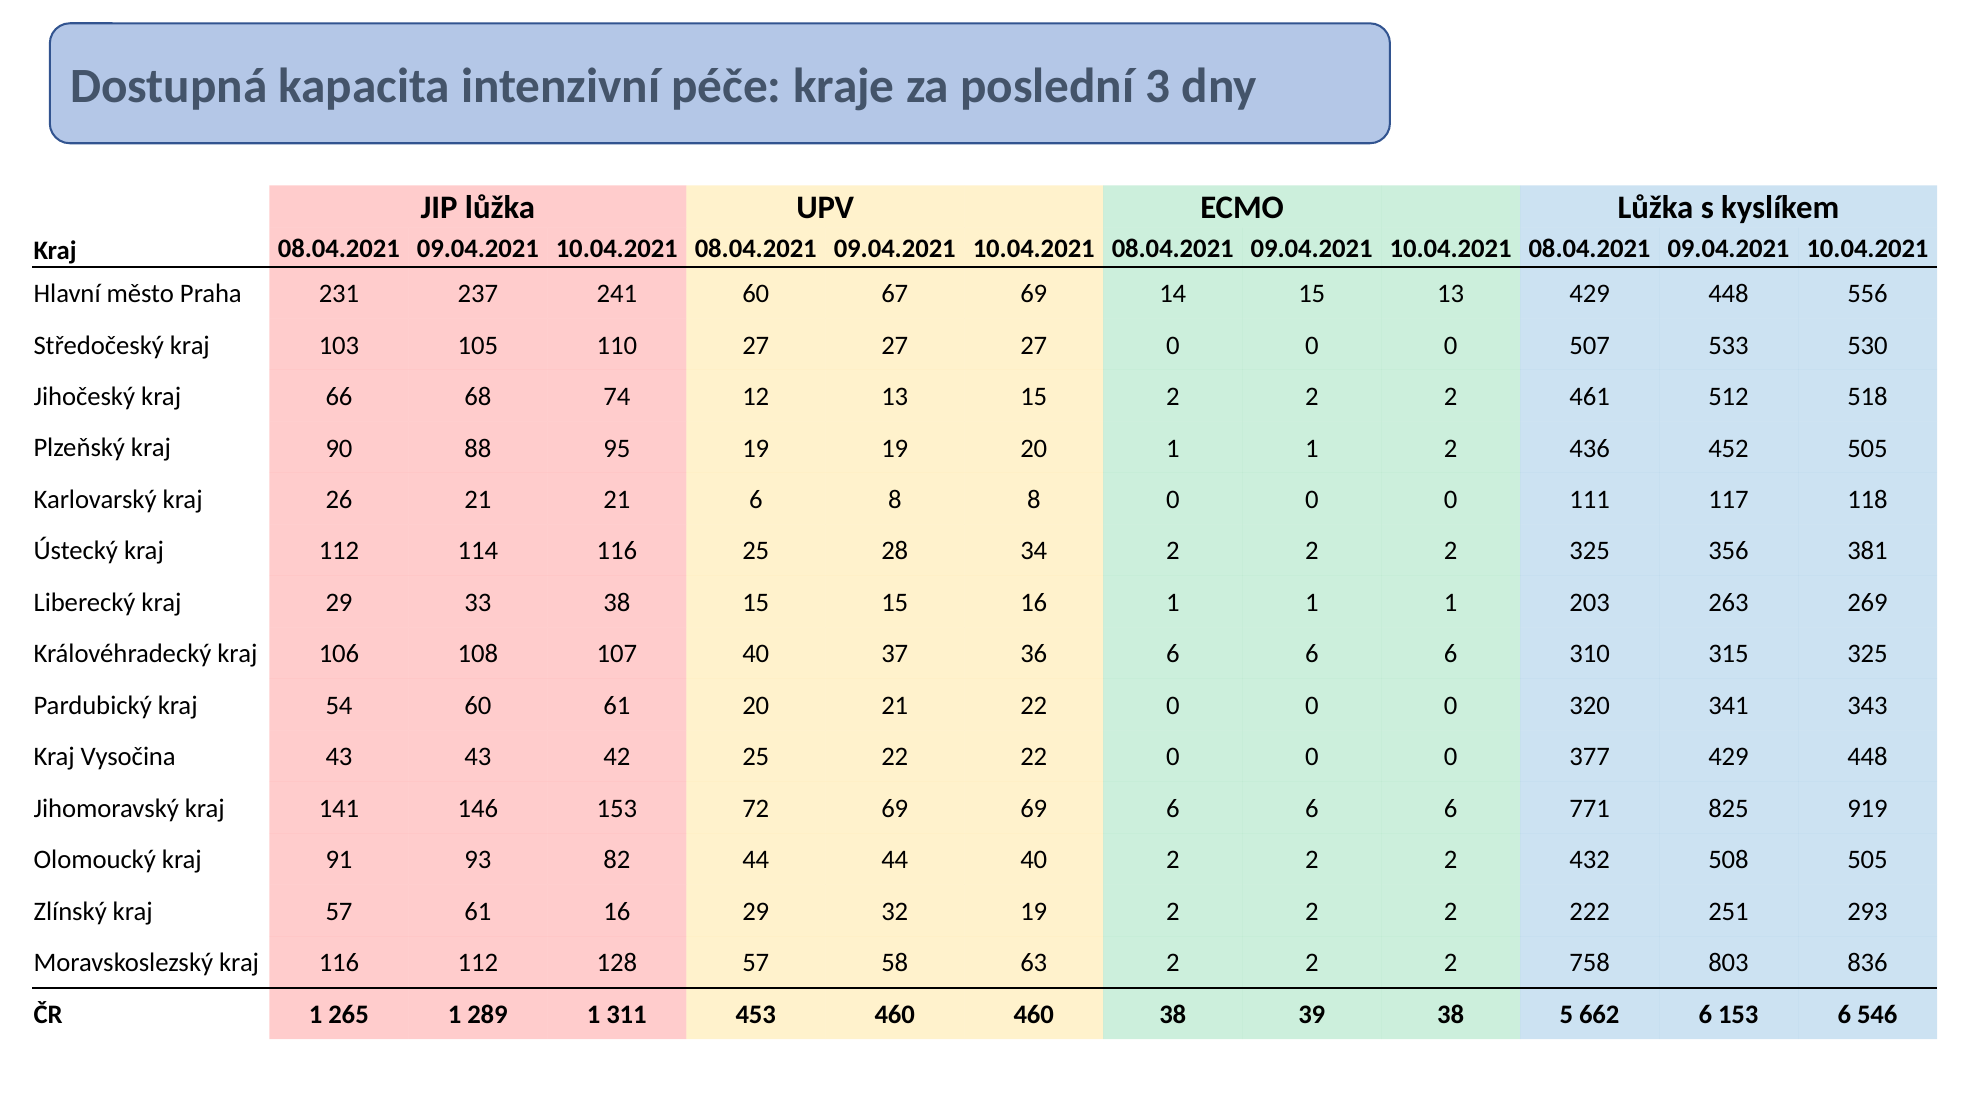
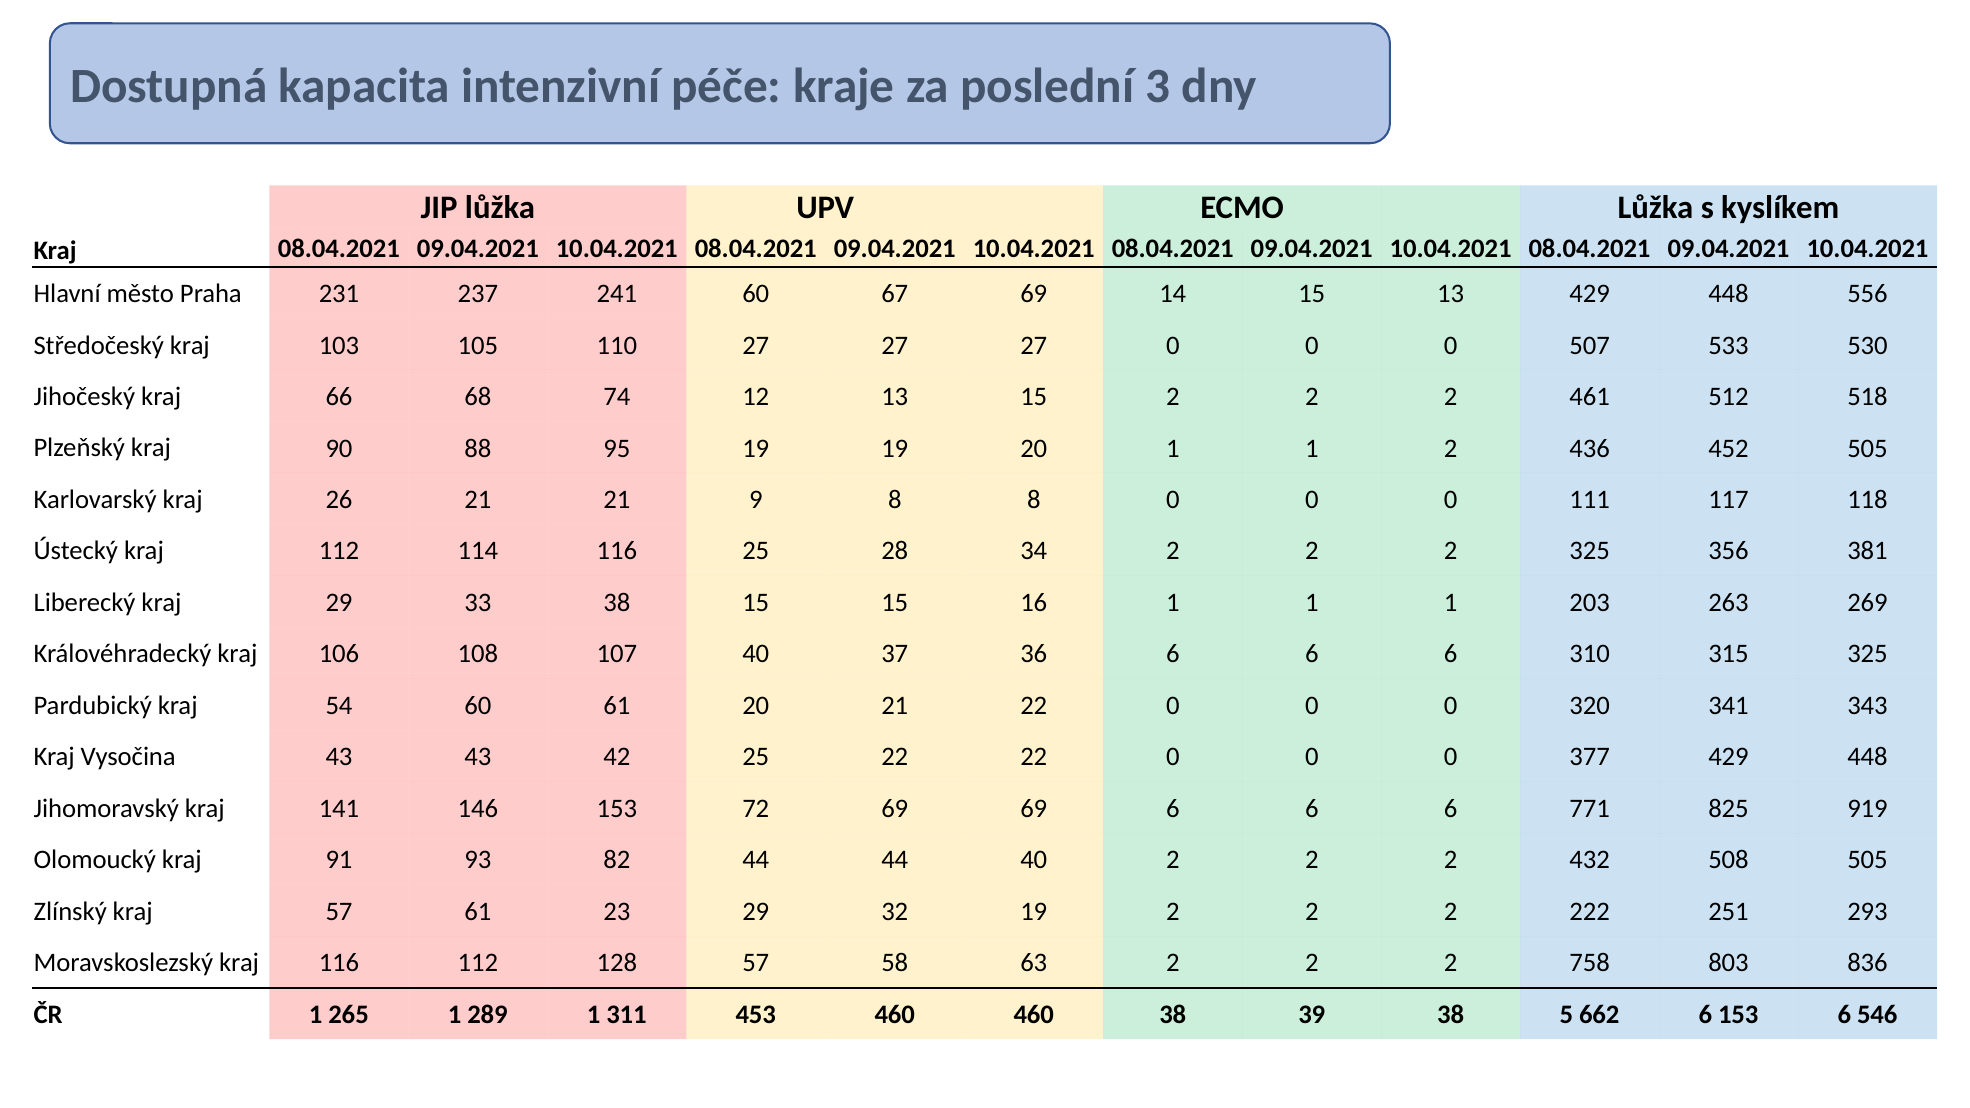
21 6: 6 -> 9 (756, 500)
61 16: 16 -> 23 (617, 912)
